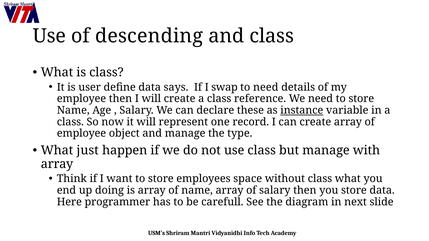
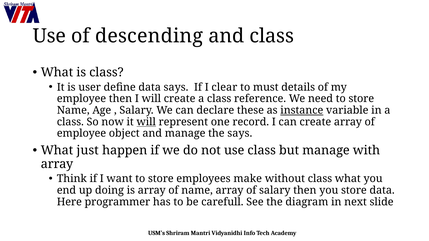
swap: swap -> clear (224, 87)
to need: need -> must (266, 87)
will underline: none -> present (146, 122)
the type: type -> says (240, 134)
space: space -> make (248, 179)
